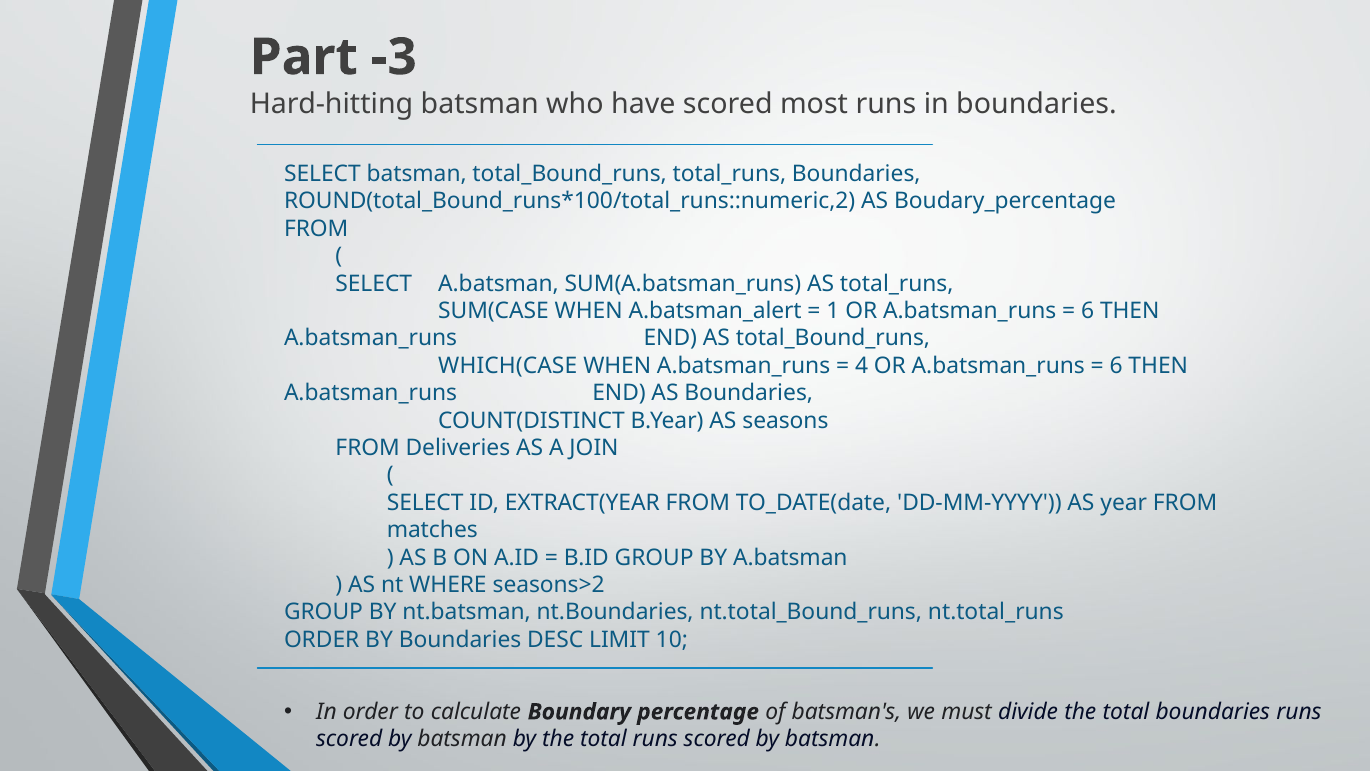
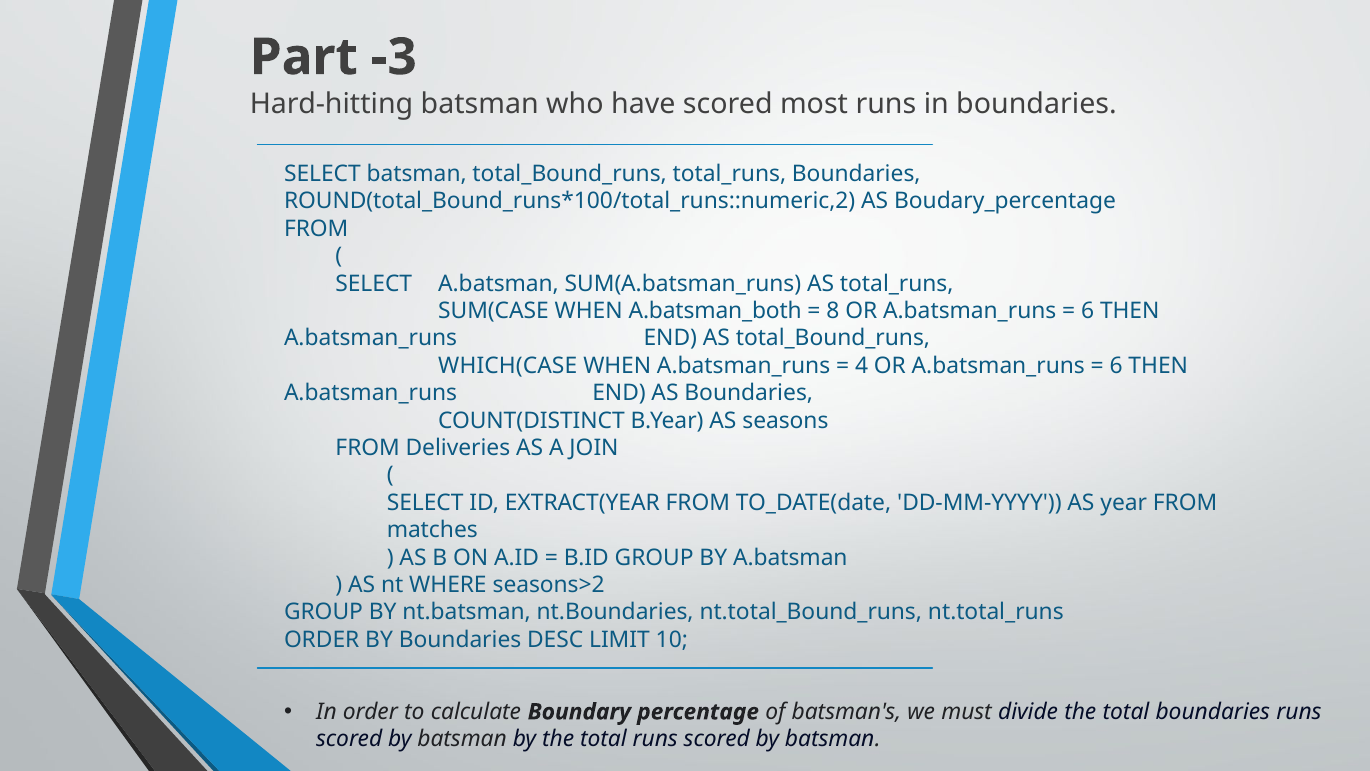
A.batsman_alert: A.batsman_alert -> A.batsman_both (715, 311)
1: 1 -> 8 (833, 311)
